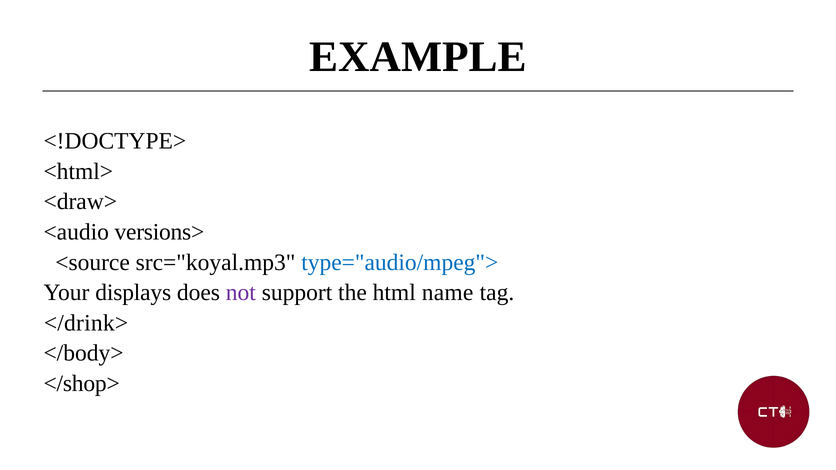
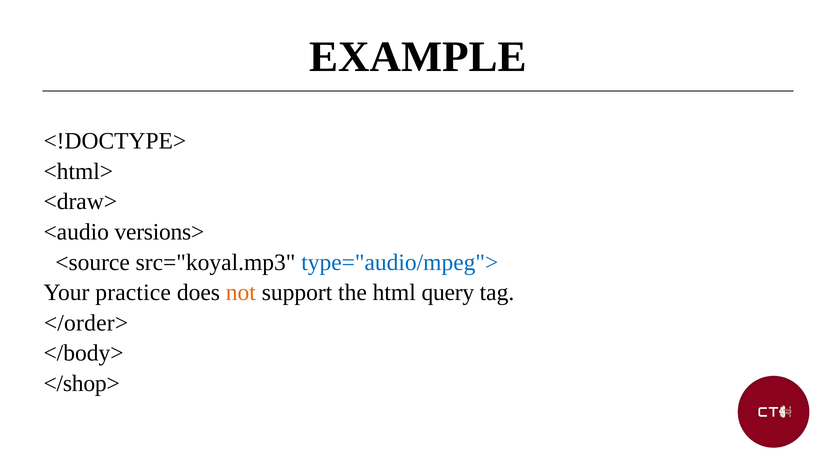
displays: displays -> practice (133, 293)
not colour: purple -> orange (241, 293)
name: name -> query (448, 293)
</drink>: </drink> -> </order> (86, 323)
